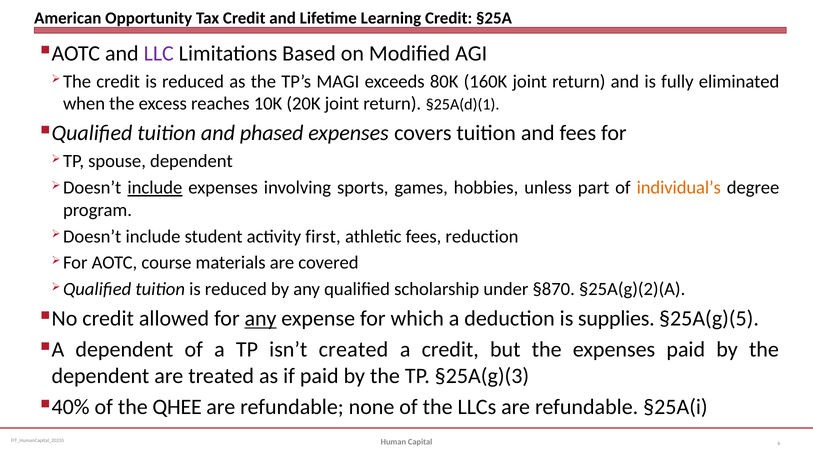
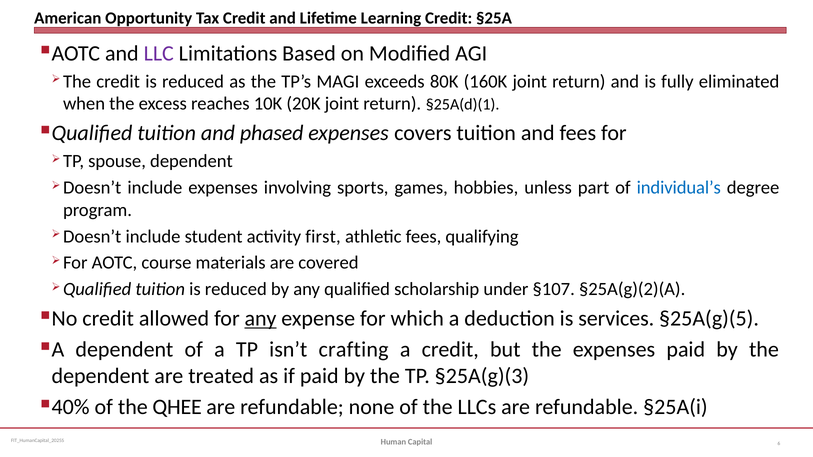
include underline: present -> none (155, 188)
individual’s colour: orange -> blue (679, 188)
reduction: reduction -> qualifying (482, 237)
§870: §870 -> §107 (554, 289)
supplies: supplies -> services (616, 319)
created: created -> crafting (354, 350)
